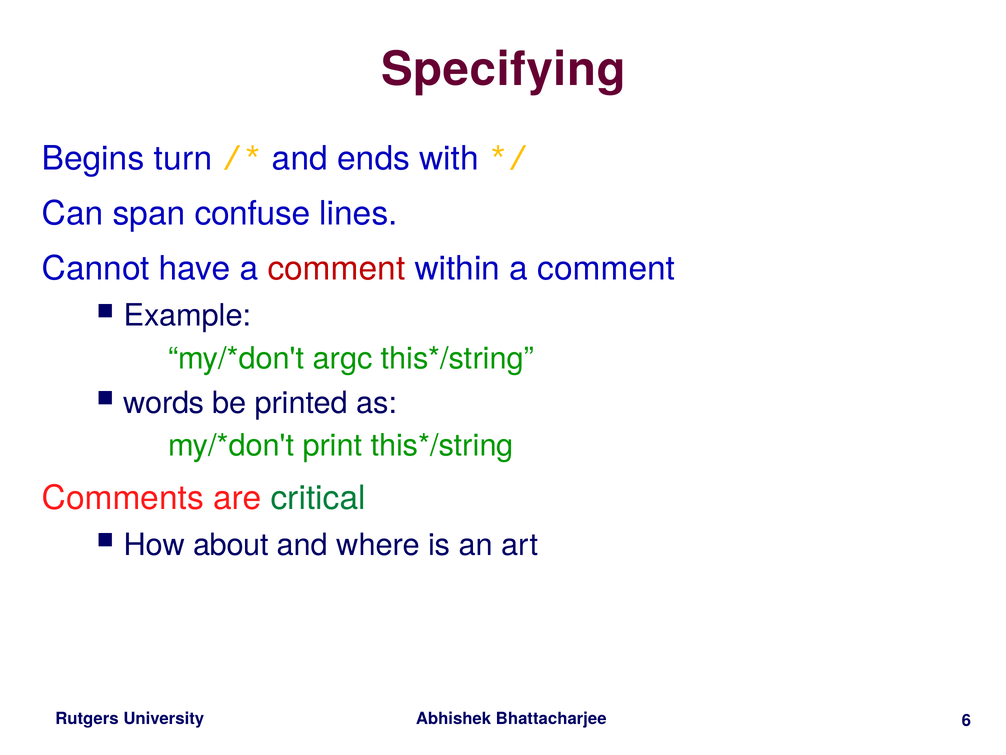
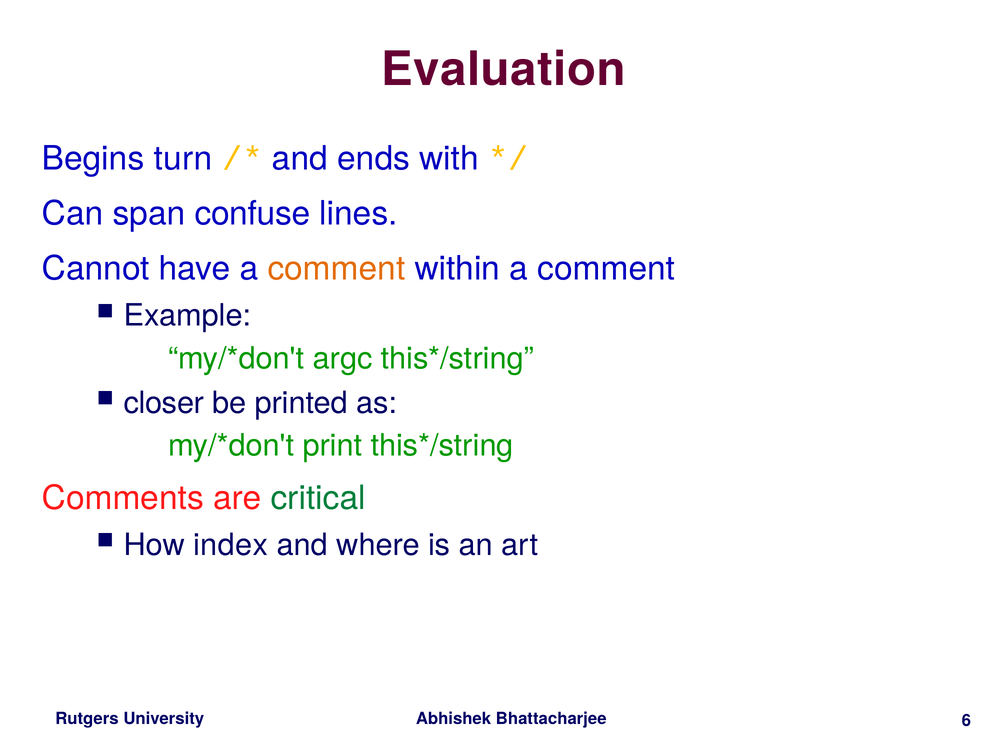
Specifying: Specifying -> Evaluation (503, 69)
comment colour: red -> orange (336, 269)
words: words -> closer (164, 403)
about: about -> index (231, 545)
